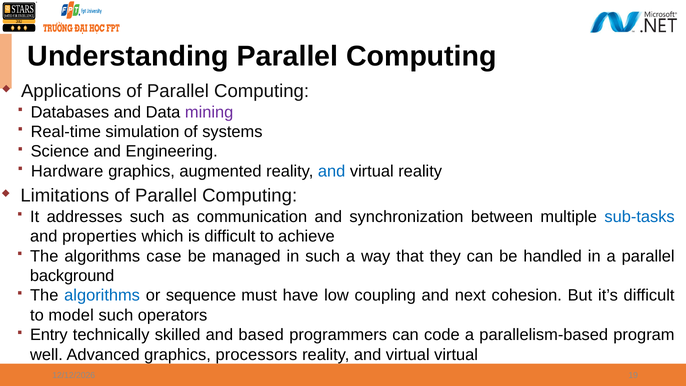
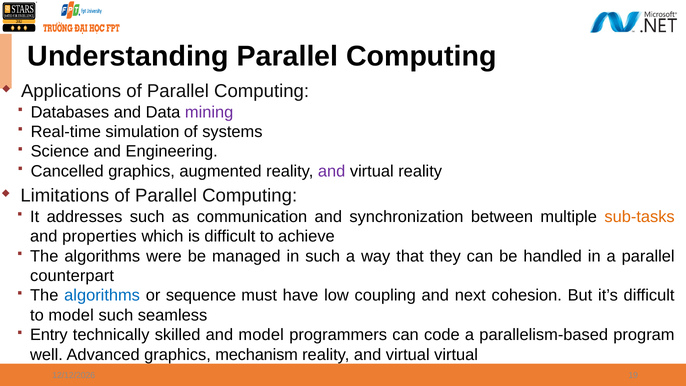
Hardware: Hardware -> Cancelled (67, 171)
and colour: blue -> purple (332, 171)
sub-tasks colour: blue -> orange (640, 217)
case: case -> were (164, 256)
background: background -> counterpart (72, 276)
operators: operators -> seamless (173, 315)
and based: based -> model (261, 335)
processors: processors -> mechanism (257, 355)
